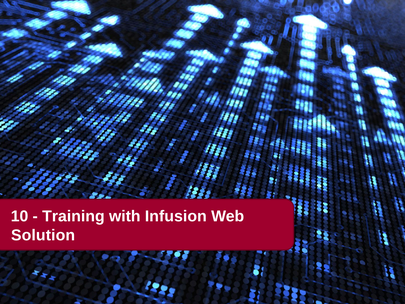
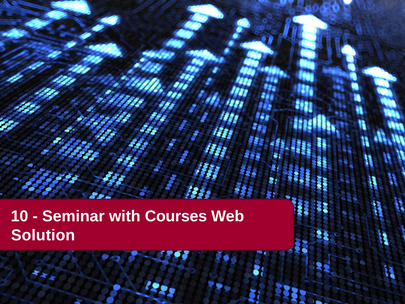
Training: Training -> Seminar (73, 216)
Infusion: Infusion -> Courses (176, 216)
